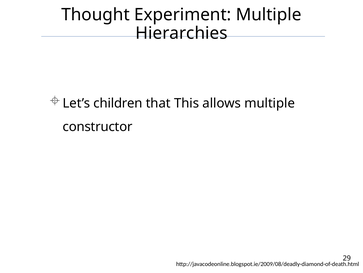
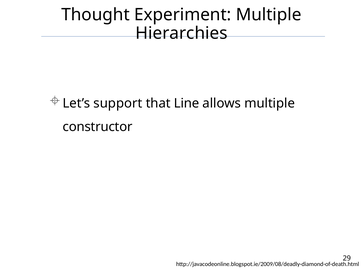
children: children -> support (118, 103)
This: This -> Line (187, 103)
